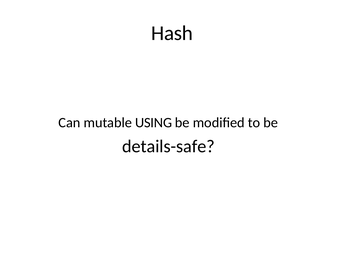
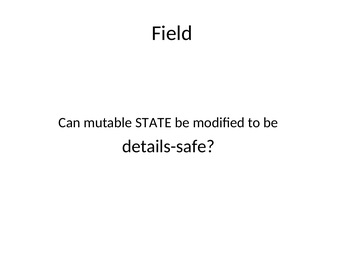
Hash: Hash -> Field (172, 33)
USING: USING -> STATE (153, 123)
